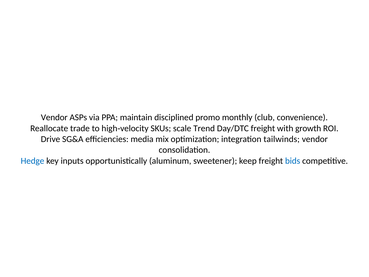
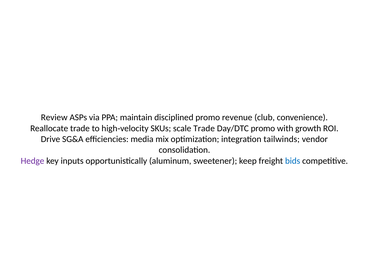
Vendor: Vendor -> Review (54, 117)
monthly: monthly -> revenue (237, 117)
scale Trend: Trend -> Trade (204, 128)
Day/DTC freight: freight -> promo (263, 128)
Hedge colour: blue -> purple (32, 161)
